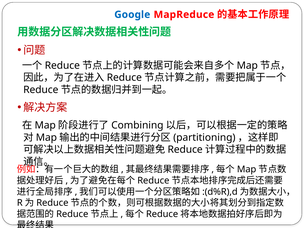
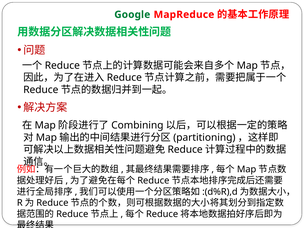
Google colour: blue -> green (132, 15)
